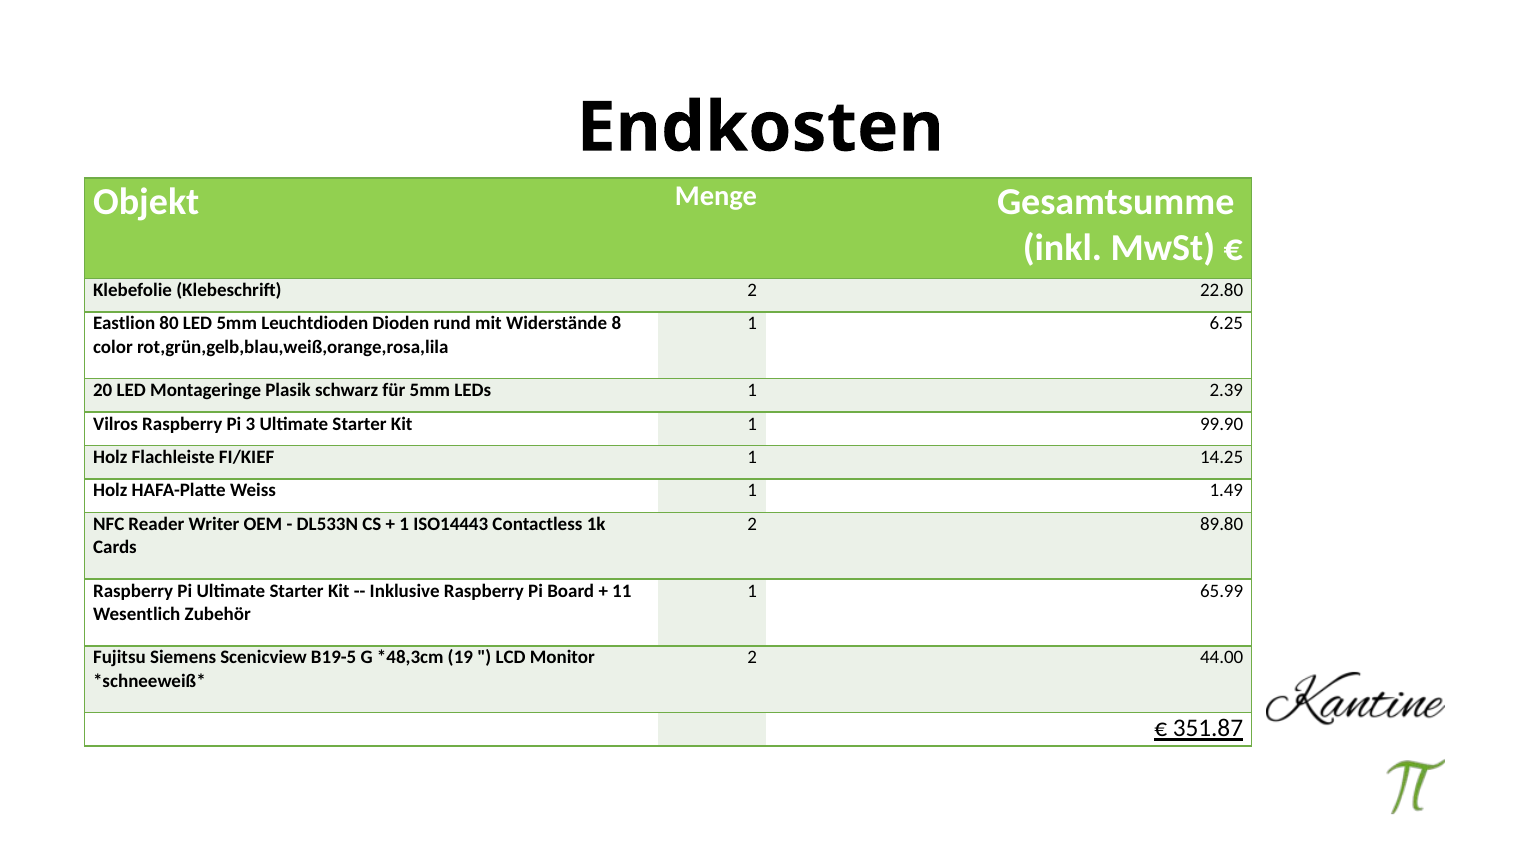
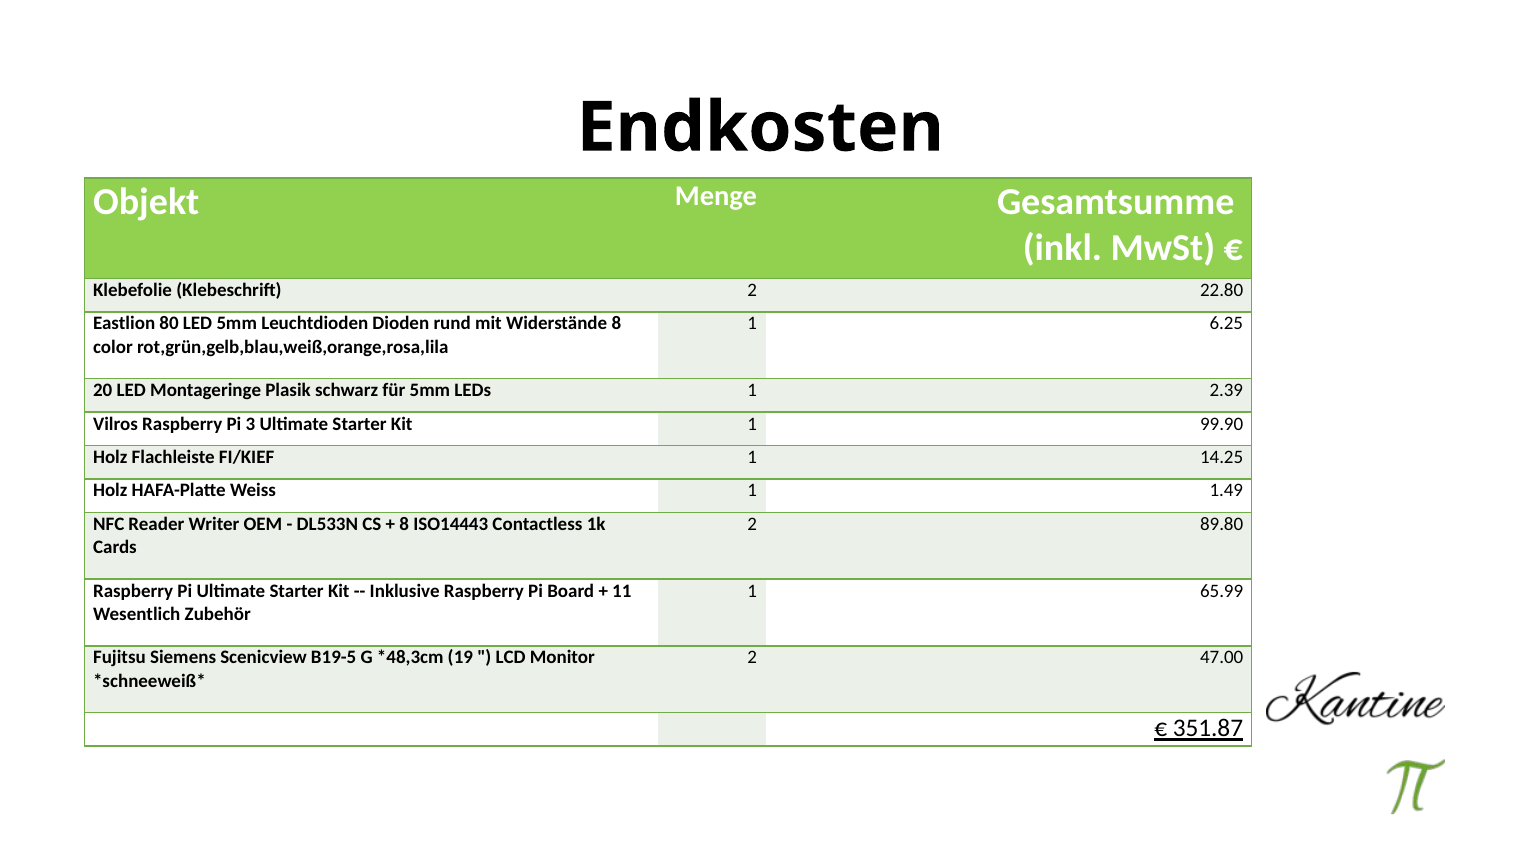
1: 1 -> 8 (404, 524)
44.00: 44.00 -> 47.00 (1222, 658)
